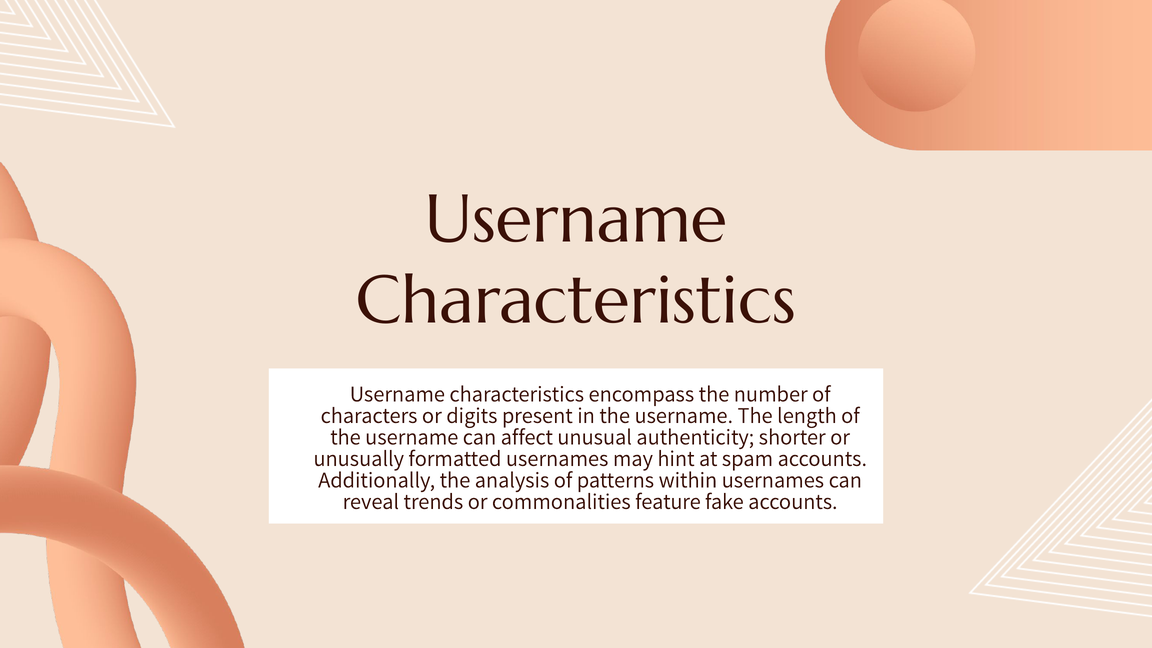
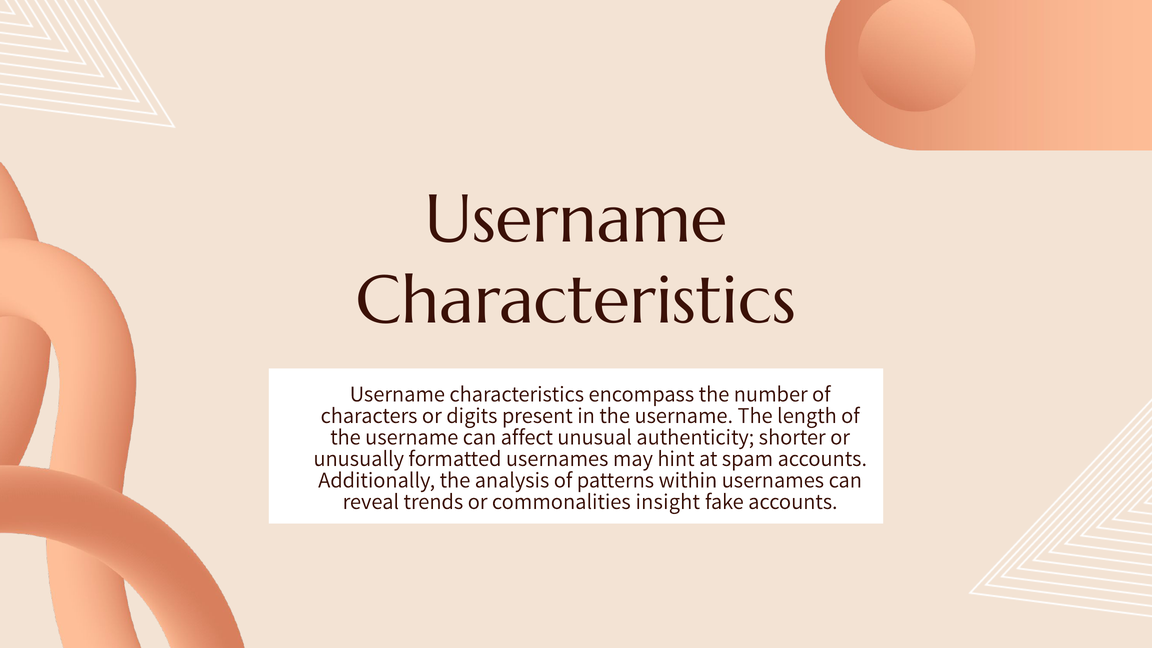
feature: feature -> insight (668, 502)
